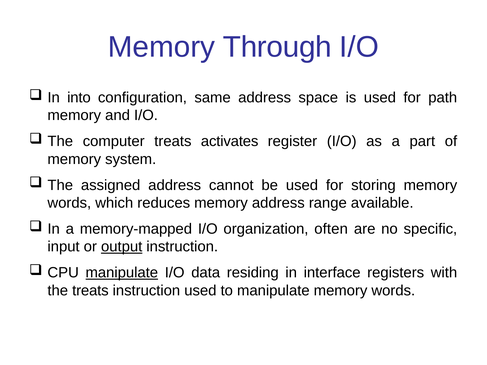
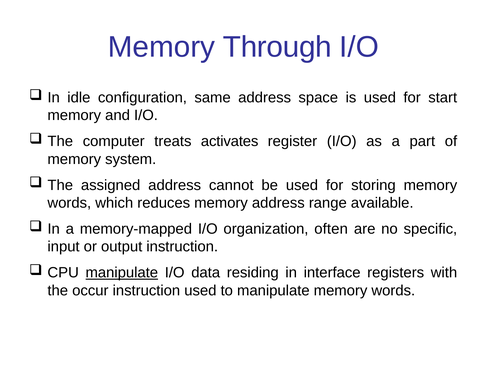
into: into -> idle (79, 98)
path: path -> start (443, 98)
output underline: present -> none (122, 247)
the treats: treats -> occur (90, 291)
